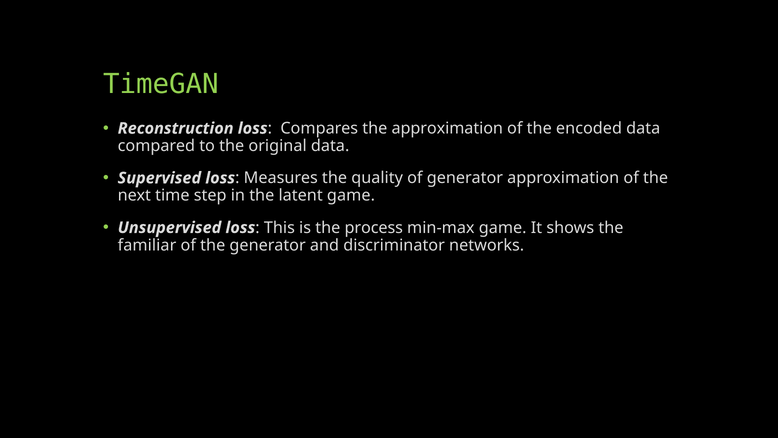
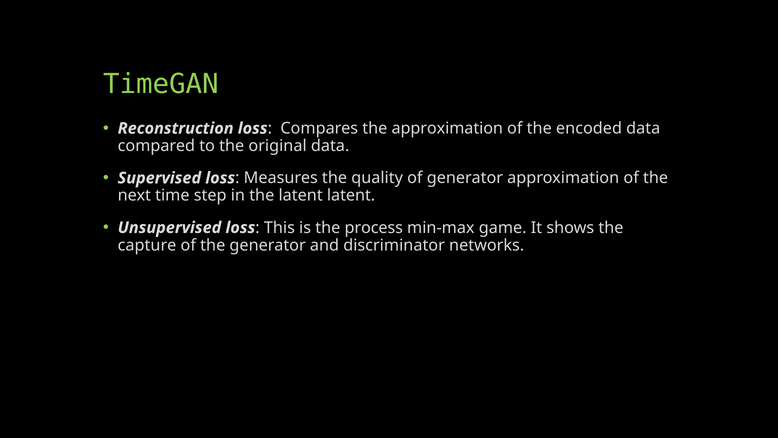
latent game: game -> latent (351, 195)
familiar: familiar -> capture (147, 245)
